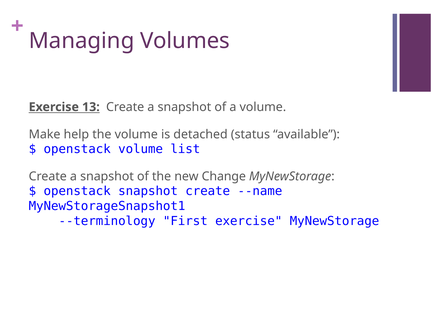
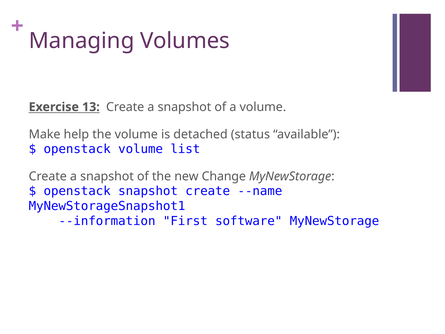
--terminology: --terminology -> --information (107, 221)
First exercise: exercise -> software (249, 221)
